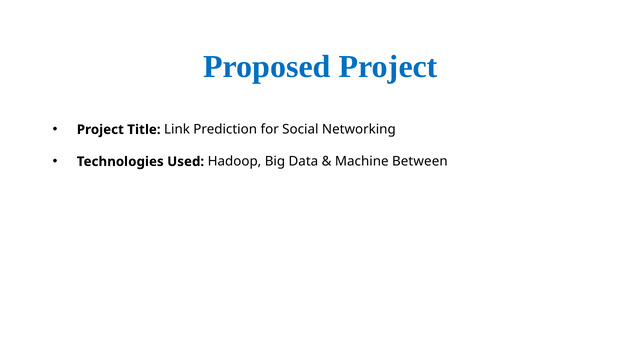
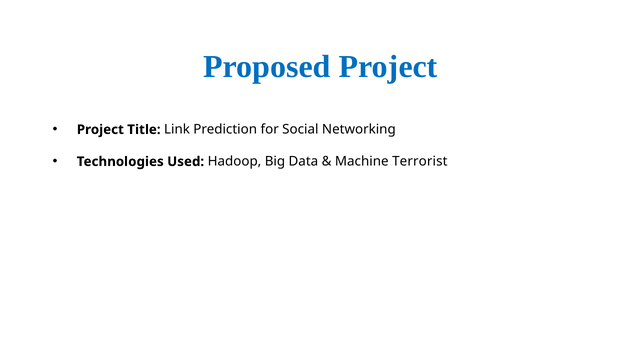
Between: Between -> Terrorist (420, 162)
